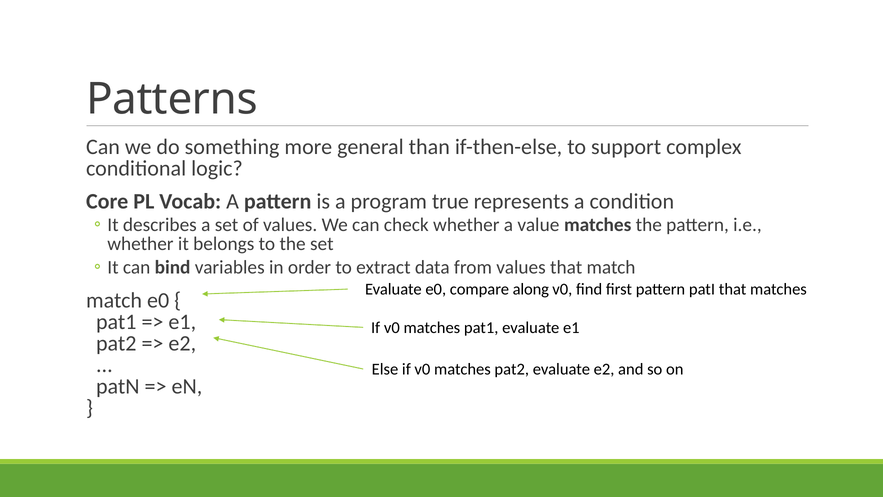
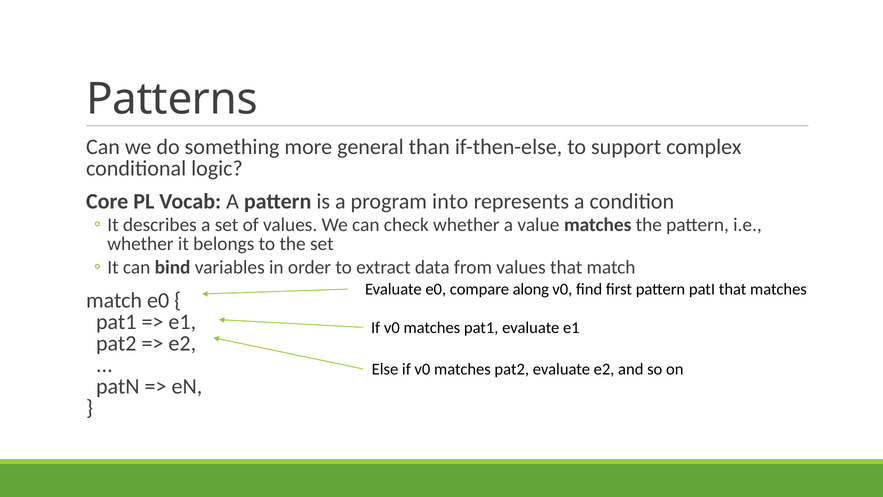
true: true -> into (450, 201)
